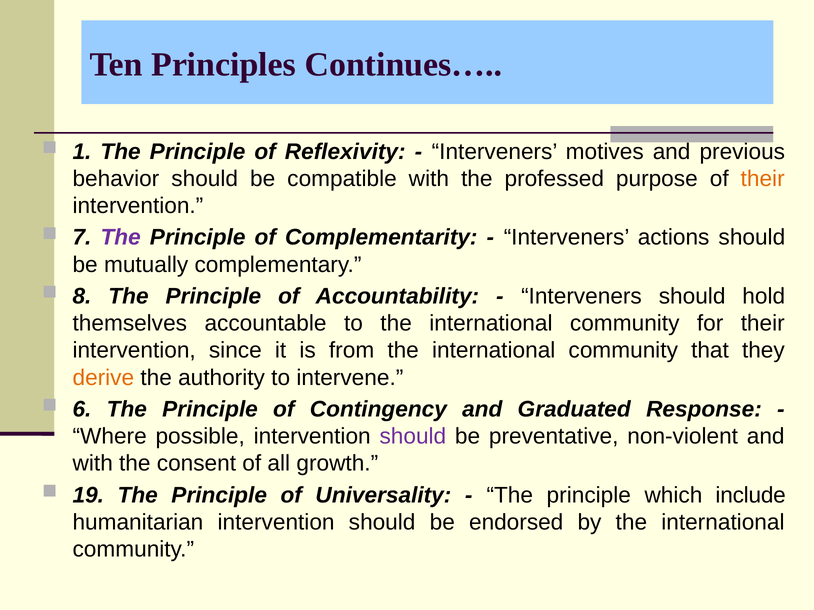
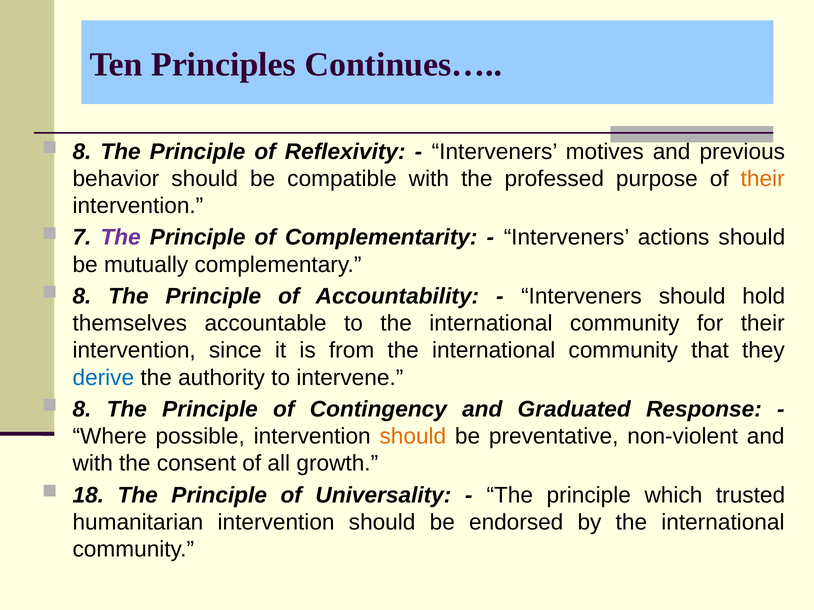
1: 1 -> 8 (82, 152)
derive colour: orange -> blue (103, 378)
6: 6 -> 8 (82, 410)
should colour: purple -> orange (413, 437)
19: 19 -> 18 (88, 496)
include: include -> trusted (751, 496)
